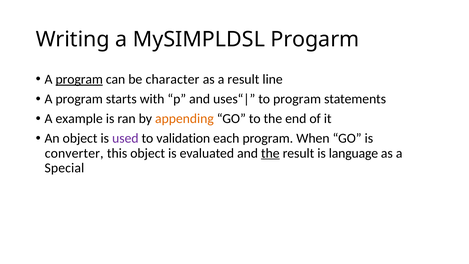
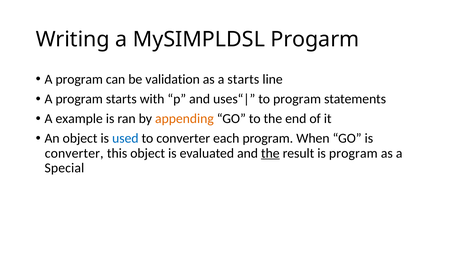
program underline: present -> none (79, 79)
character: character -> validation (173, 79)
a result: result -> starts (243, 79)
used colour: purple -> blue (125, 138)
to validation: validation -> converter (183, 138)
is language: language -> program (353, 153)
